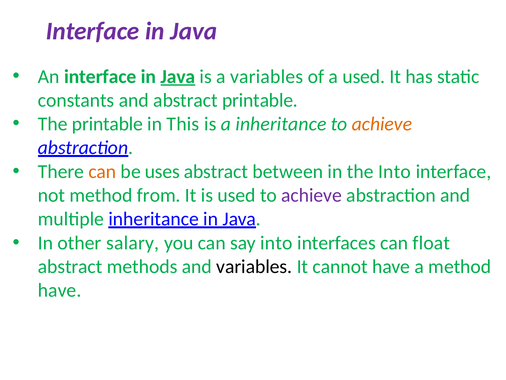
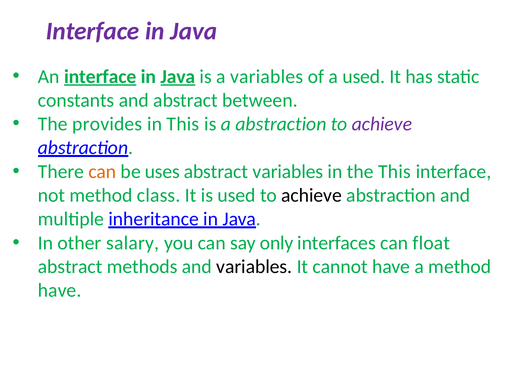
interface underline: none -> present (100, 76)
abstract printable: printable -> between (260, 100)
The printable: printable -> provides (107, 124)
a inheritance: inheritance -> abstraction (281, 124)
achieve colour: orange -> purple (382, 124)
abstract between: between -> variables (288, 171)
the Into: Into -> This (395, 171)
from: from -> class (159, 195)
achieve colour: purple -> black (312, 195)
say into: into -> only (277, 243)
